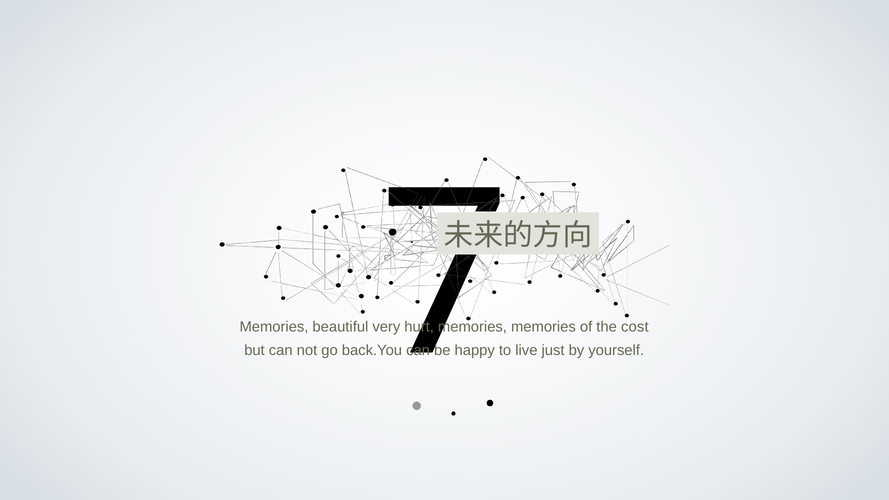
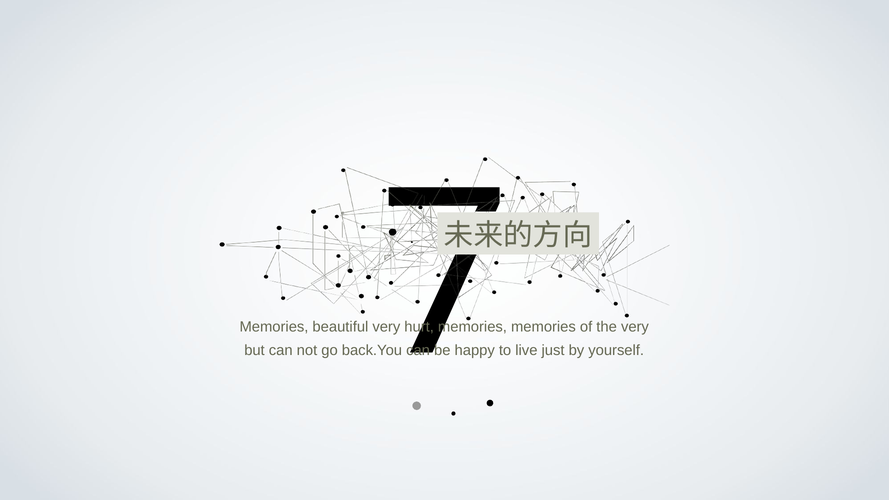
the cost: cost -> very (635, 327)
